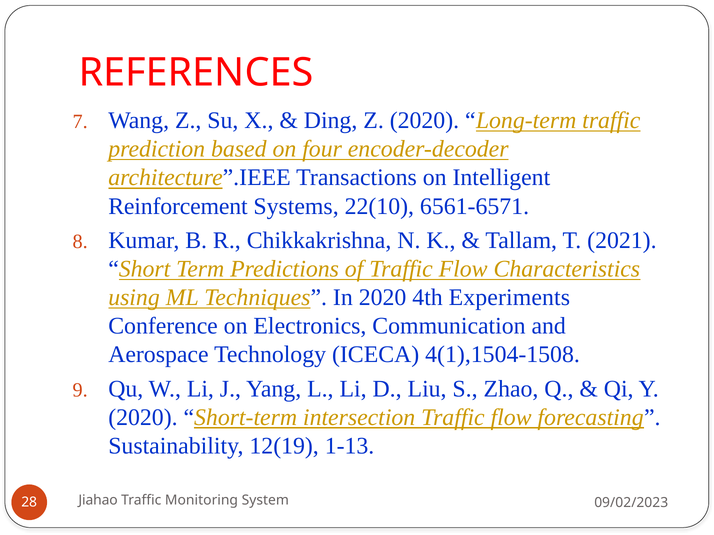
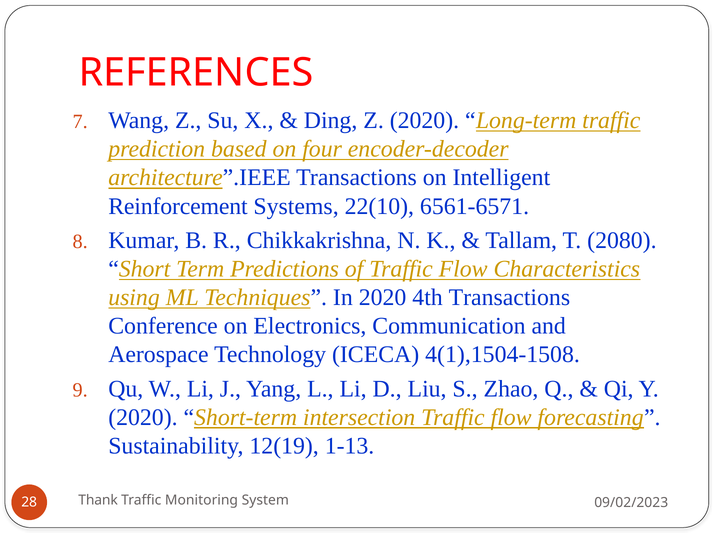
2021: 2021 -> 2080 (622, 241)
4th Experiments: Experiments -> Transactions (509, 298)
Jiahao: Jiahao -> Thank (98, 501)
